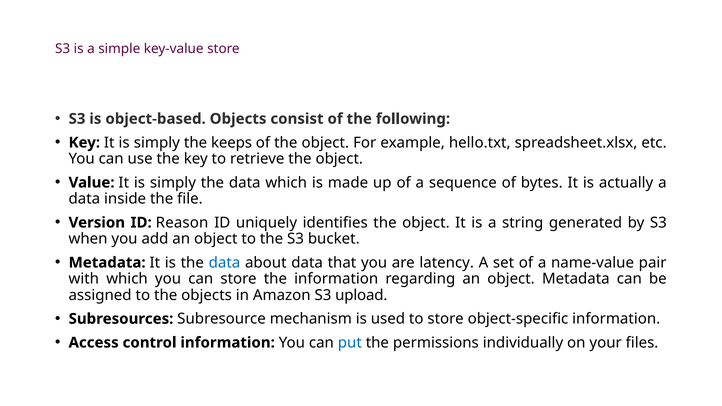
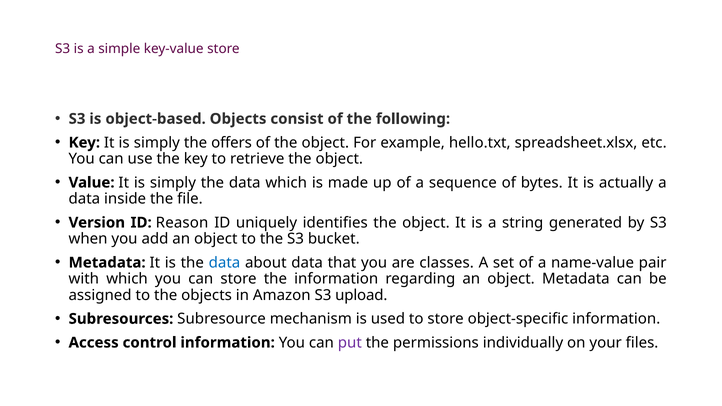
keeps: keeps -> offers (232, 143)
latency: latency -> classes (447, 263)
put colour: blue -> purple (350, 343)
